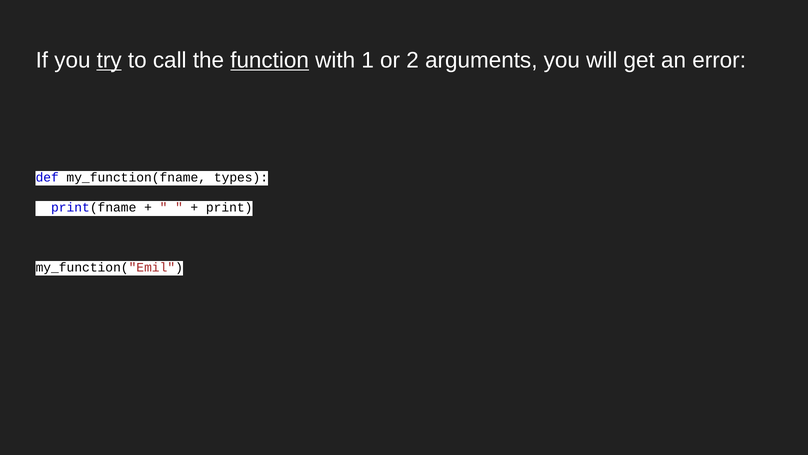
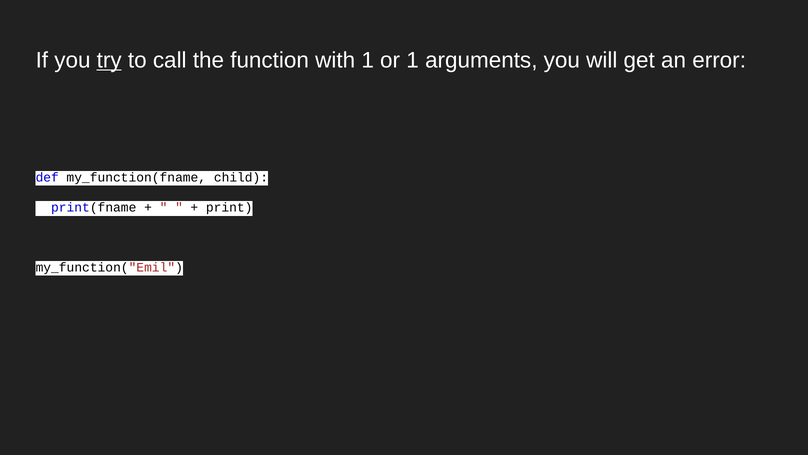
function underline: present -> none (270, 60)
or 2: 2 -> 1 (413, 60)
types: types -> child (241, 177)
